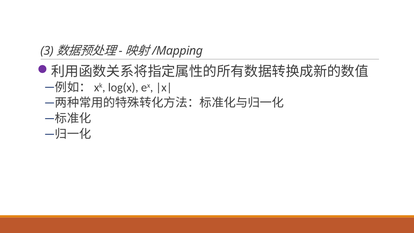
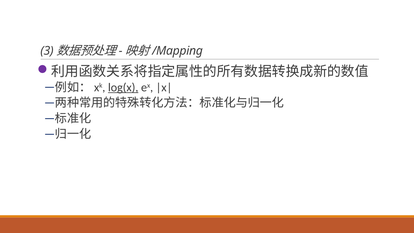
log(x underline: none -> present (123, 87)
